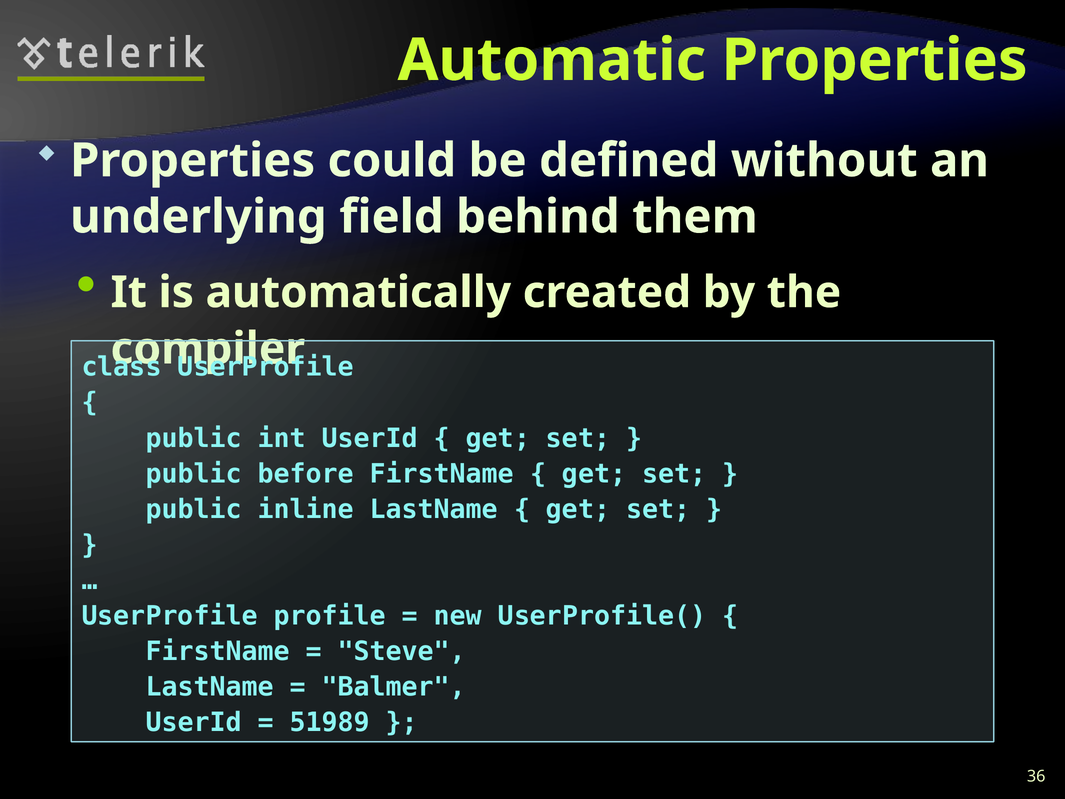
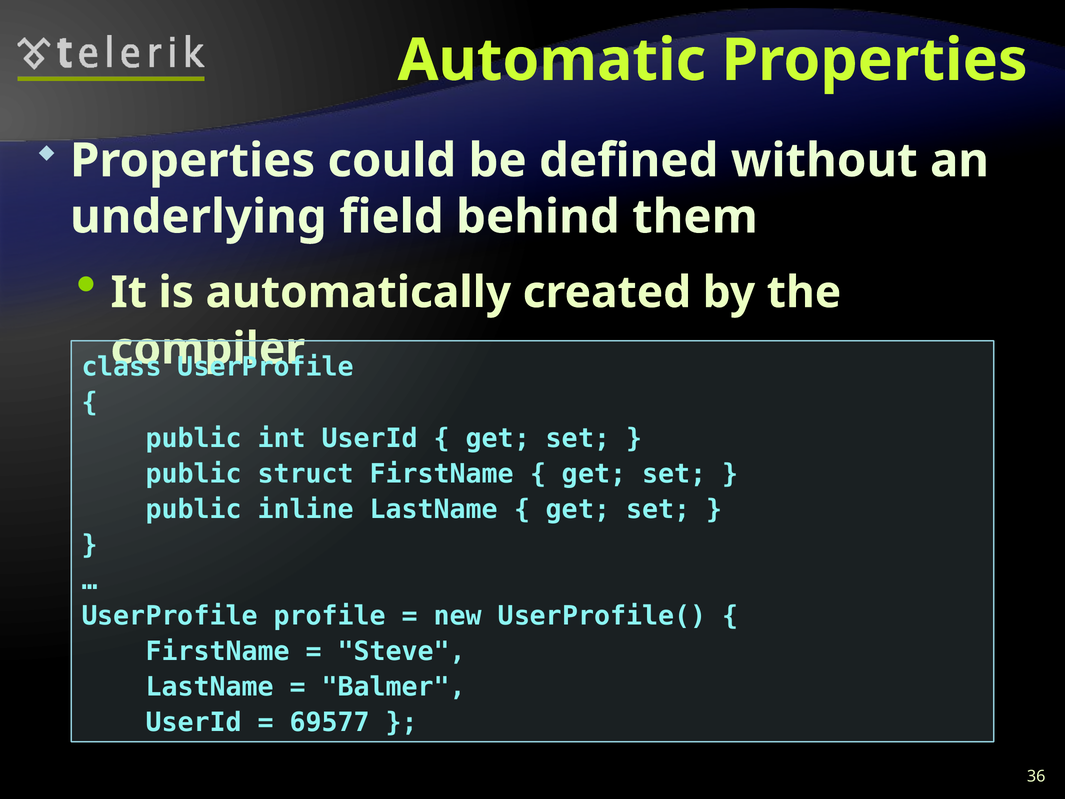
before: before -> struct (306, 474)
51989: 51989 -> 69577 (330, 722)
